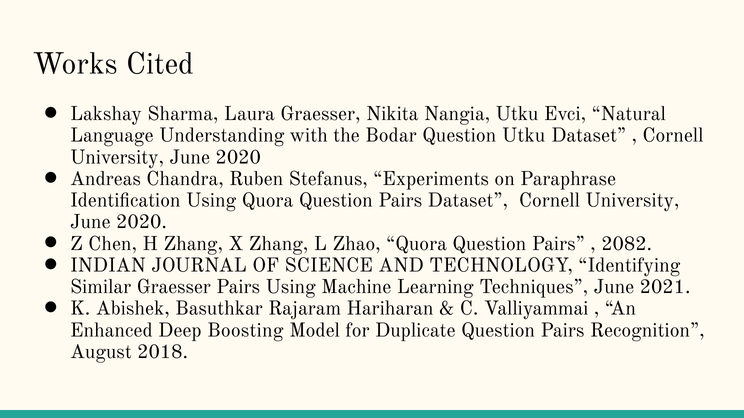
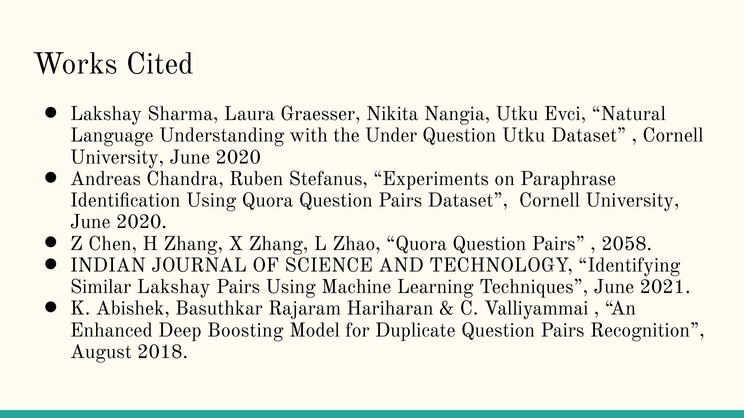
Bodar: Bodar -> Under (391, 136)
2082: 2082 -> 2058 (627, 244)
Similar Graesser: Graesser -> Lakshay (174, 287)
